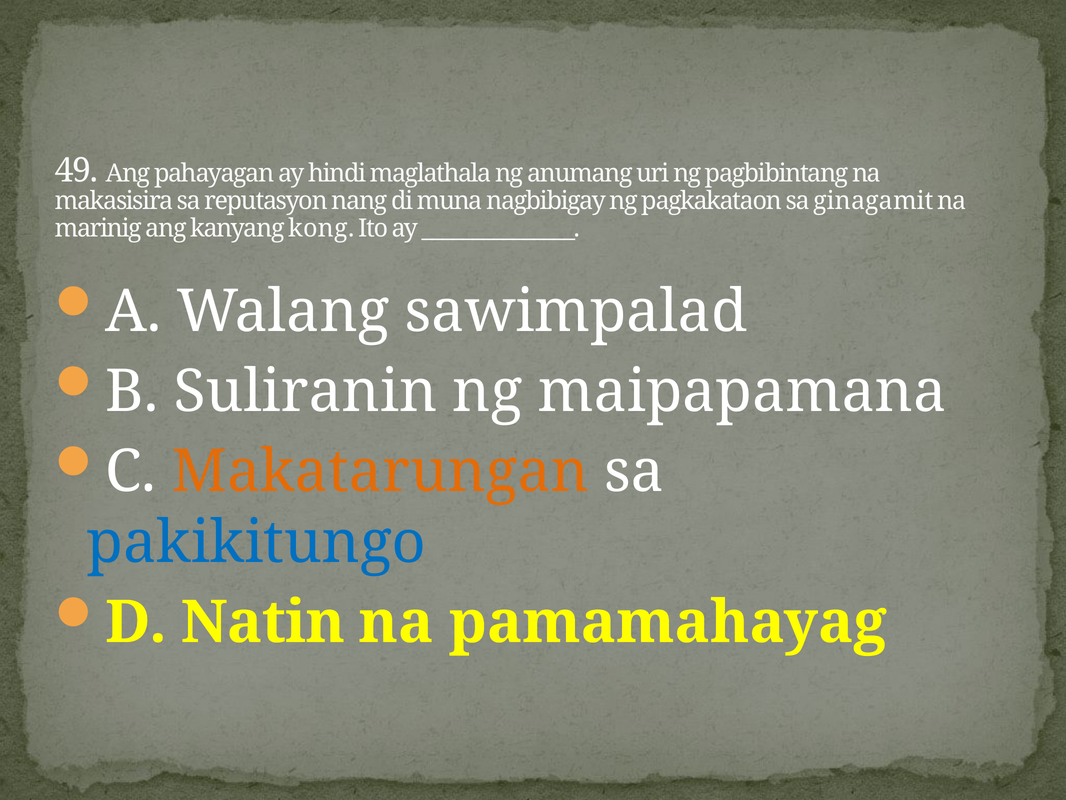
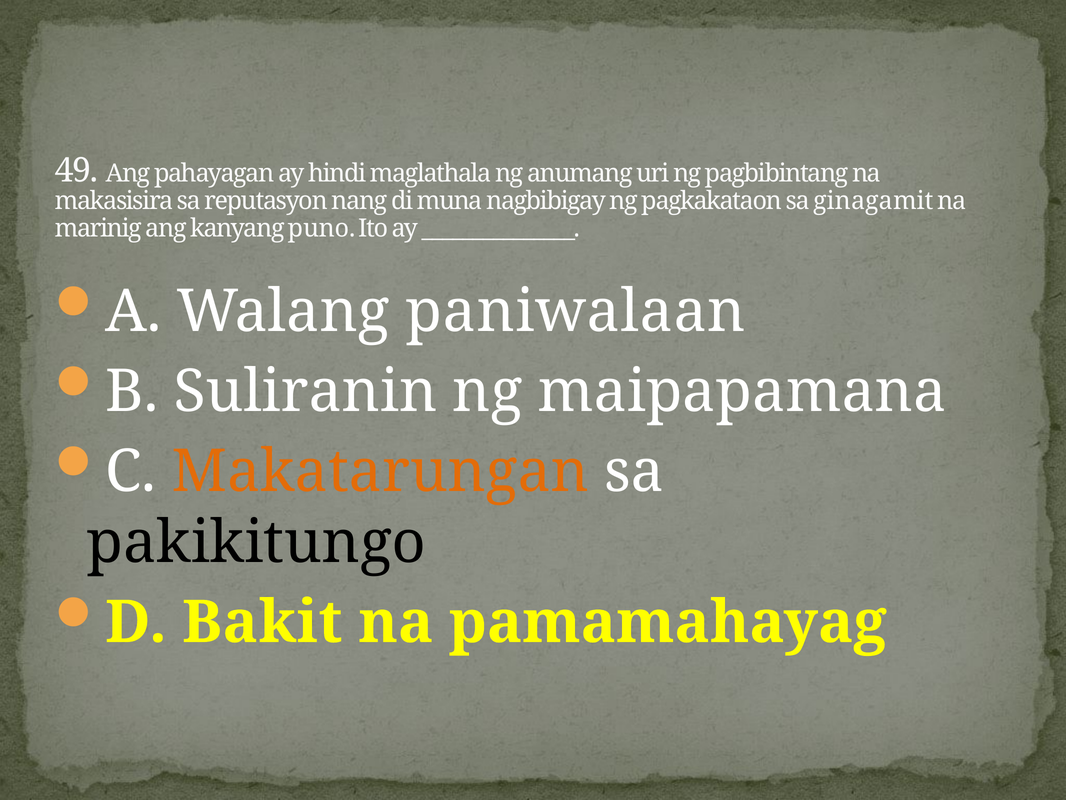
kong: kong -> puno (322, 228)
sawimpalad: sawimpalad -> paniwalaan (576, 311)
pakikitungo colour: blue -> black (256, 542)
Natin: Natin -> Bakit (262, 622)
